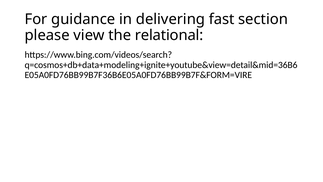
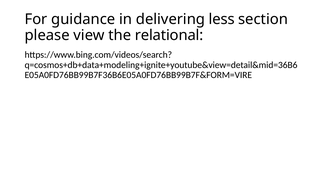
fast: fast -> less (222, 19)
